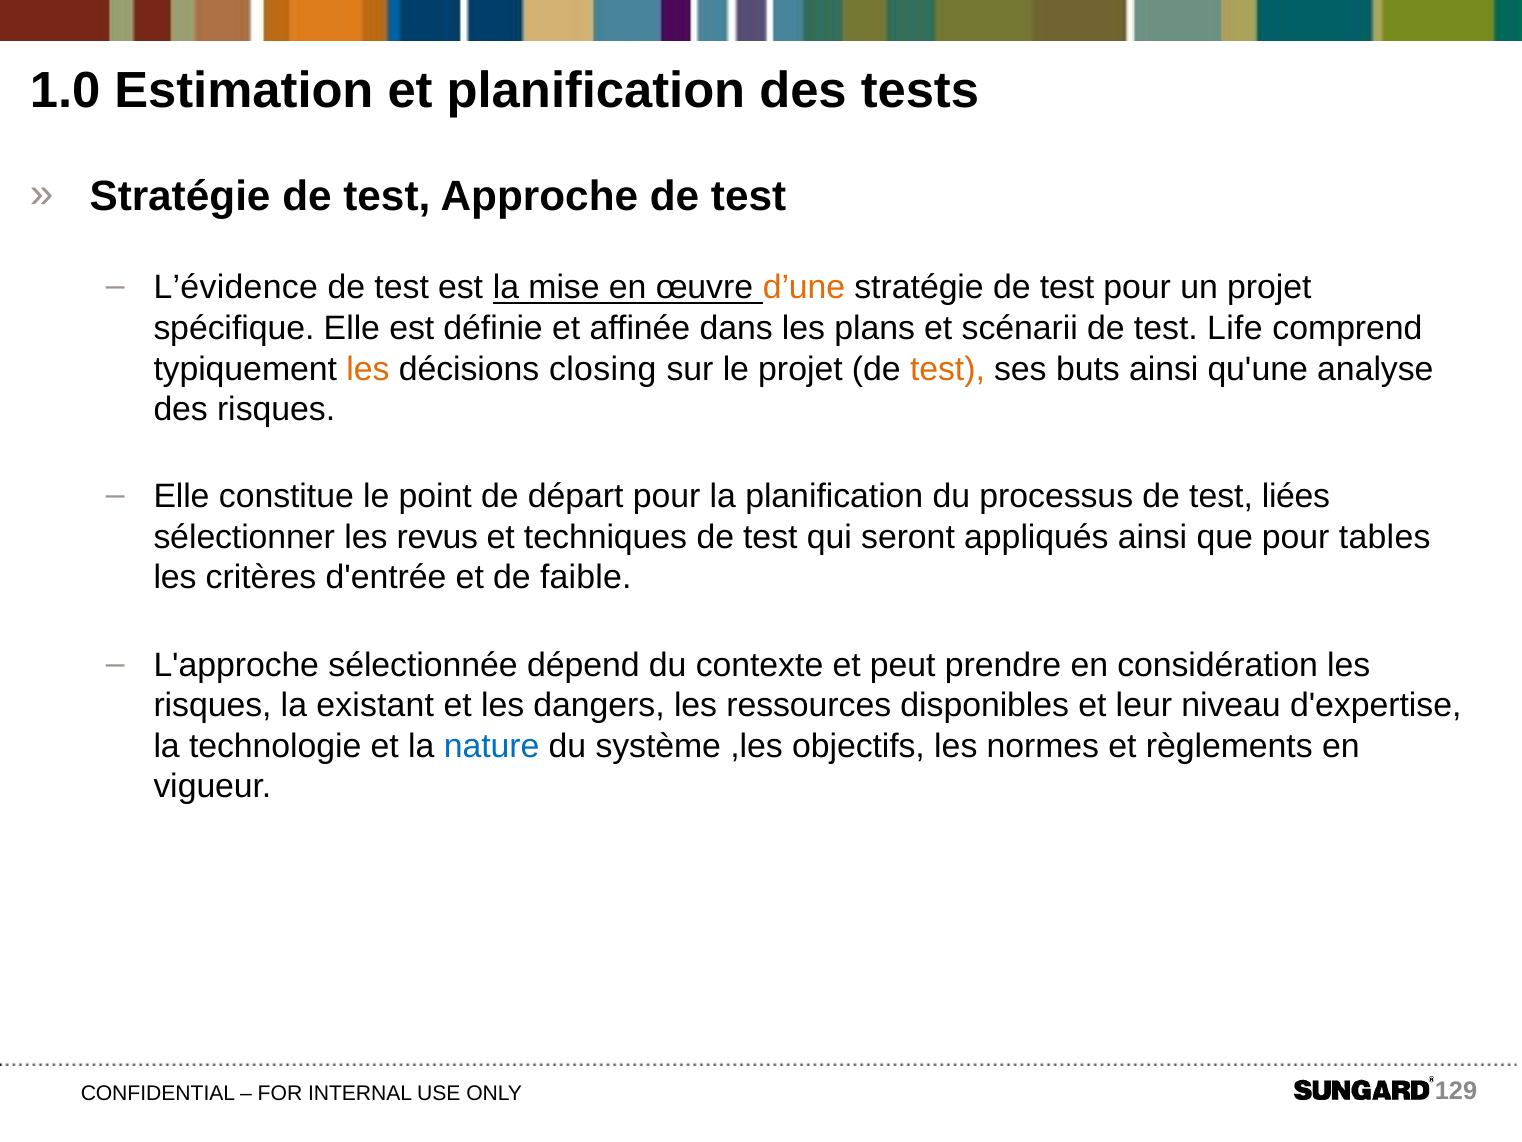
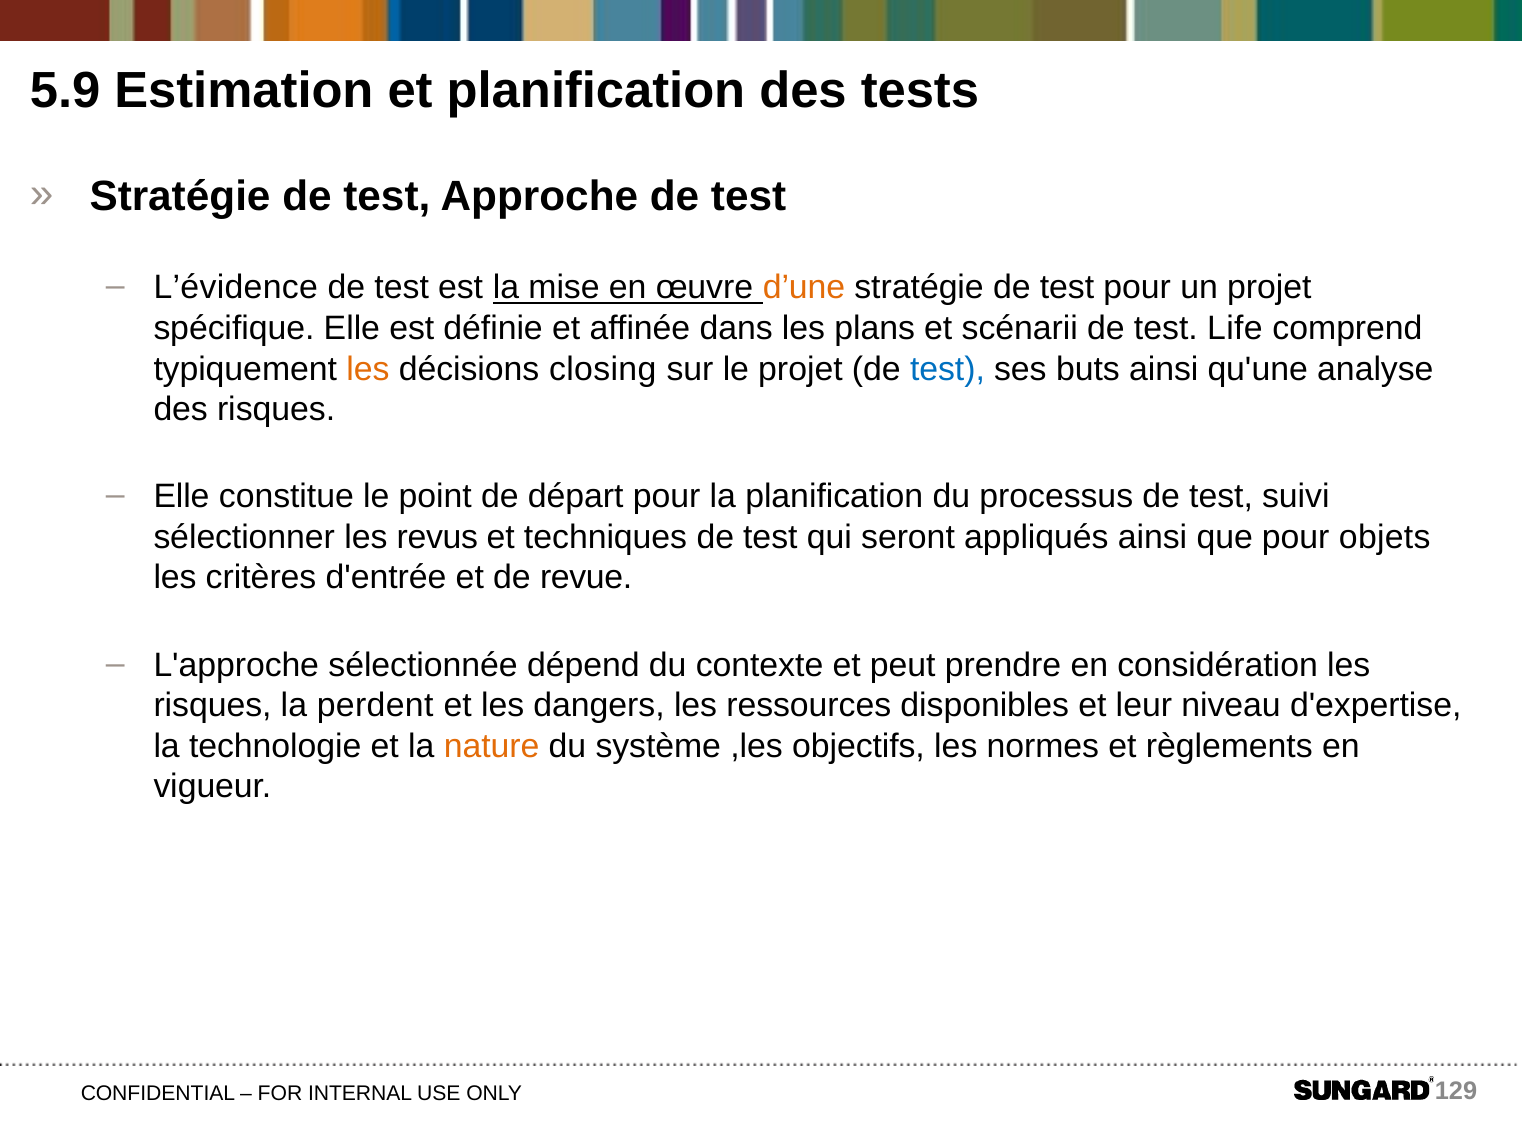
1.0: 1.0 -> 5.9 (65, 91)
test colour: orange -> blue (947, 369)
liées: liées -> suivi (1296, 496)
tables: tables -> objets (1385, 537)
faible: faible -> revue (586, 578)
existant: existant -> perdent (375, 705)
nature colour: blue -> orange (492, 746)
